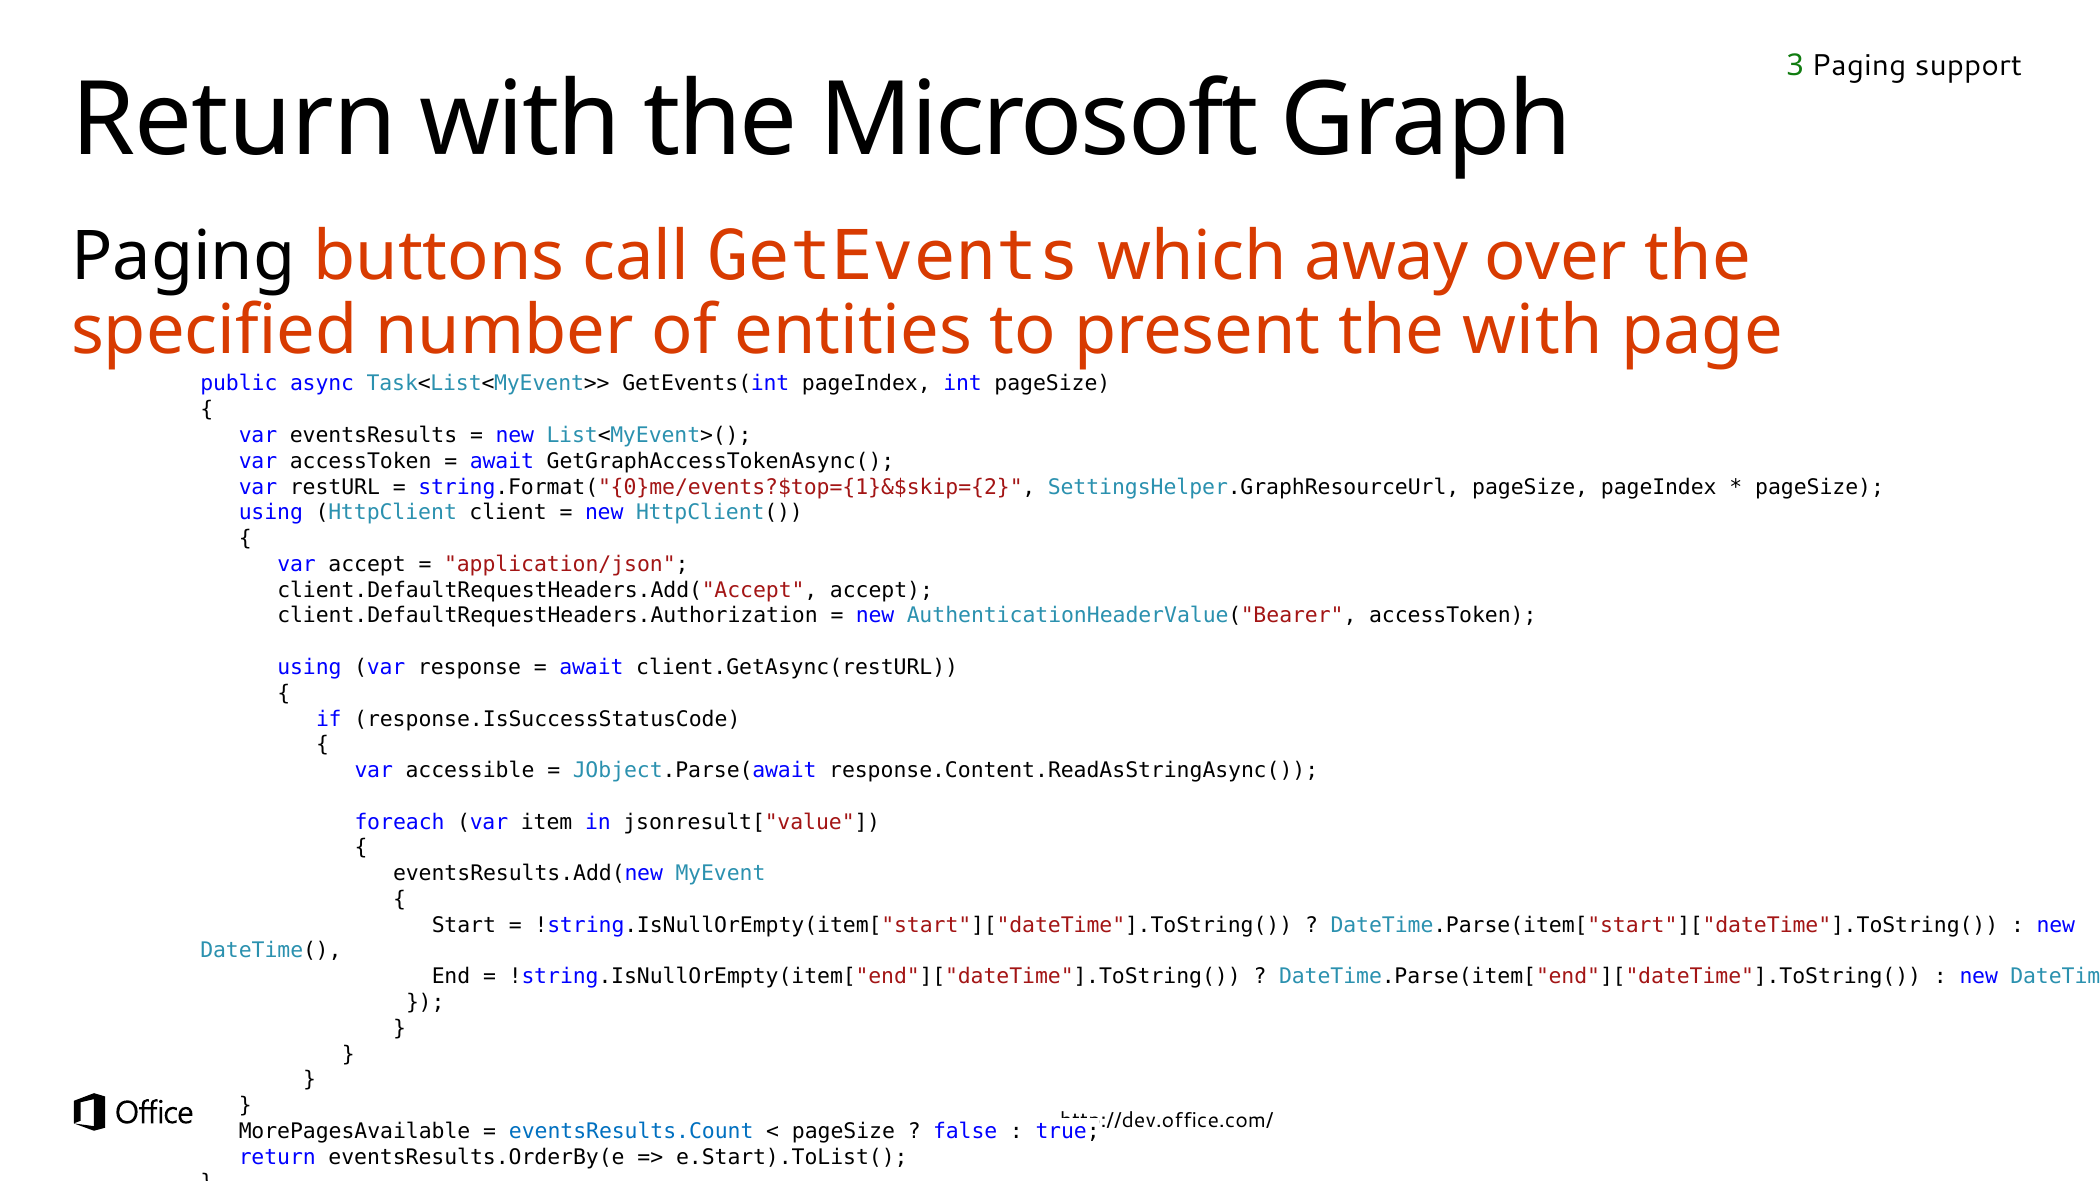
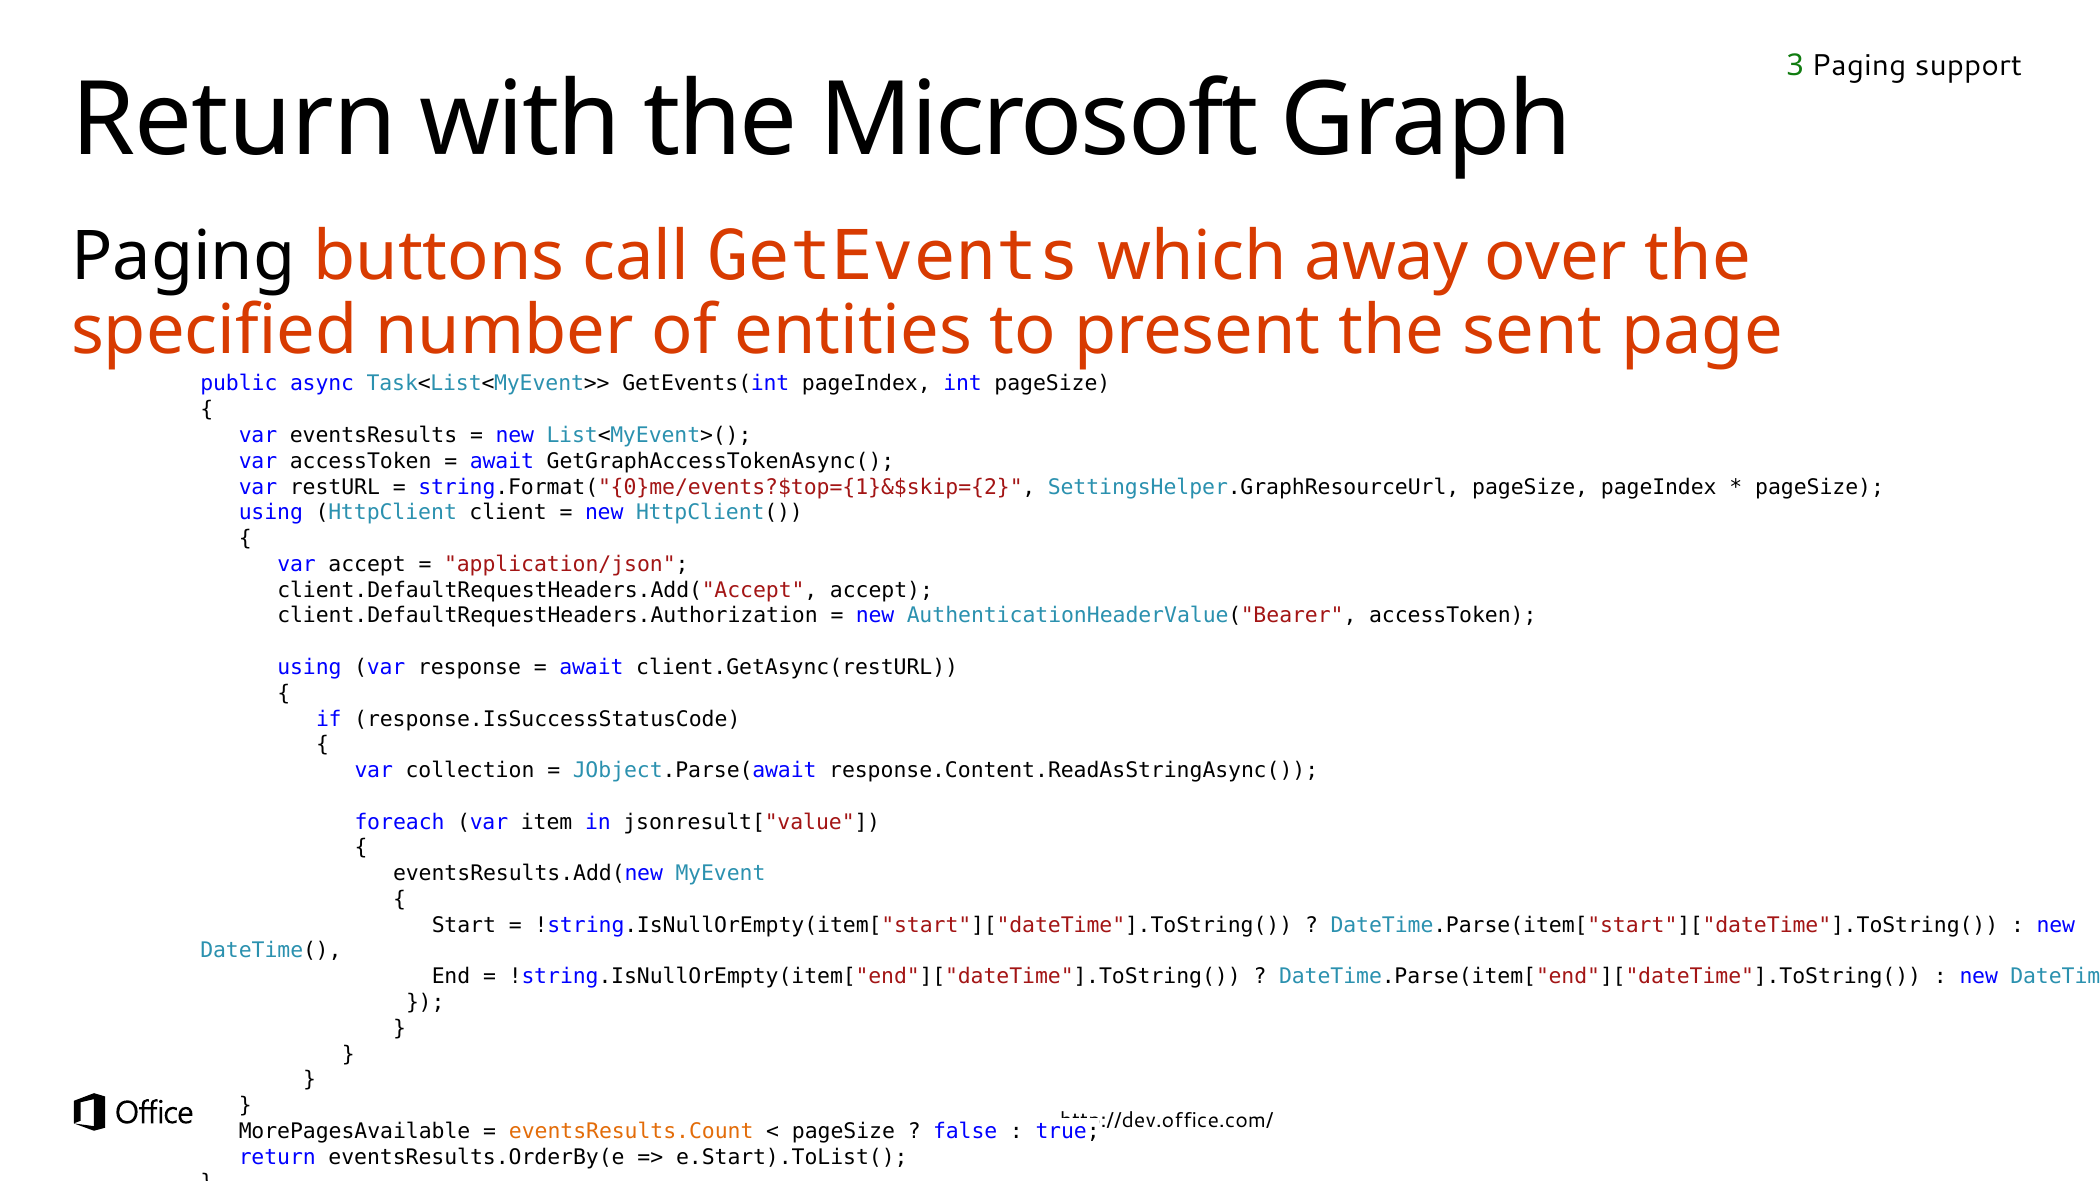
the with: with -> sent (1533, 331)
accessible: accessible -> collection (470, 771)
eventsResults.Count colour: blue -> orange (631, 1131)
